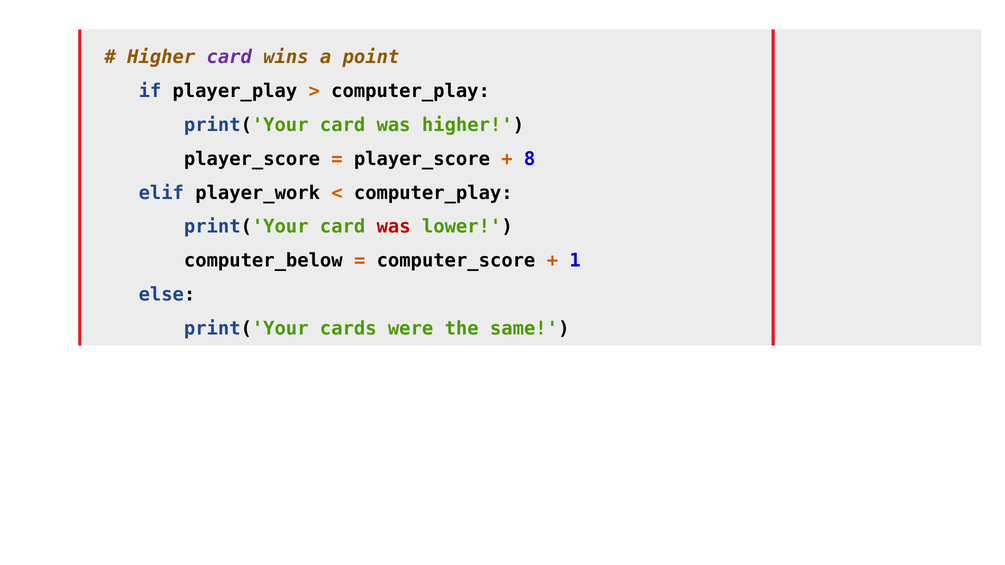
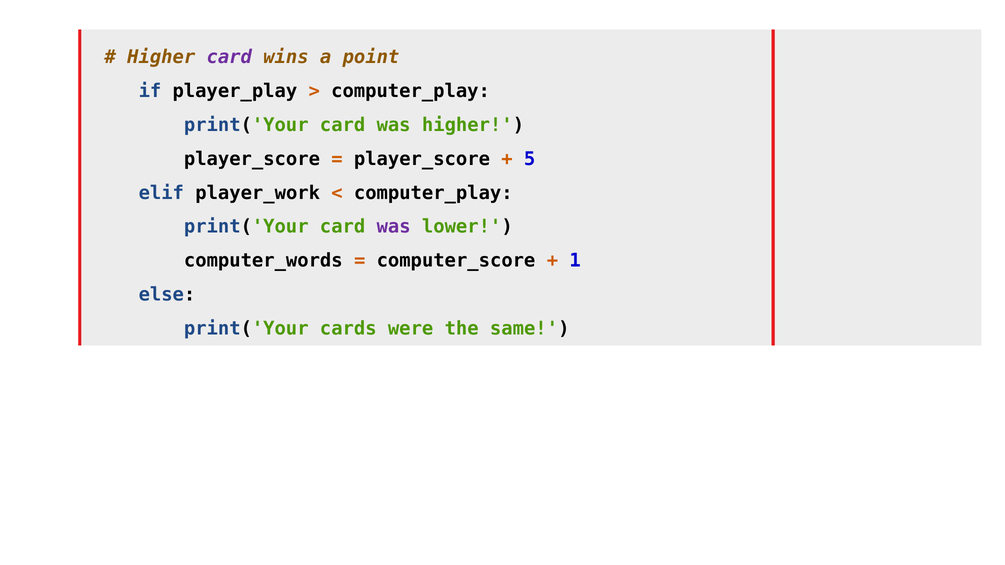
8: 8 -> 5 (530, 159)
was colour: red -> purple (394, 227)
computer_below: computer_below -> computer_words (263, 261)
